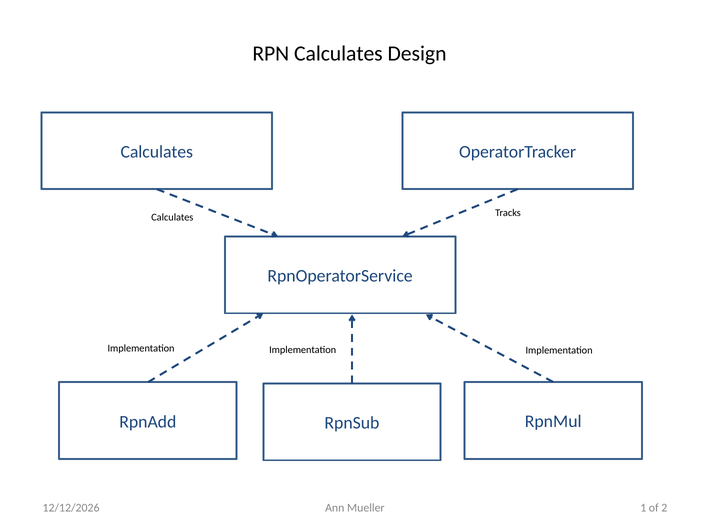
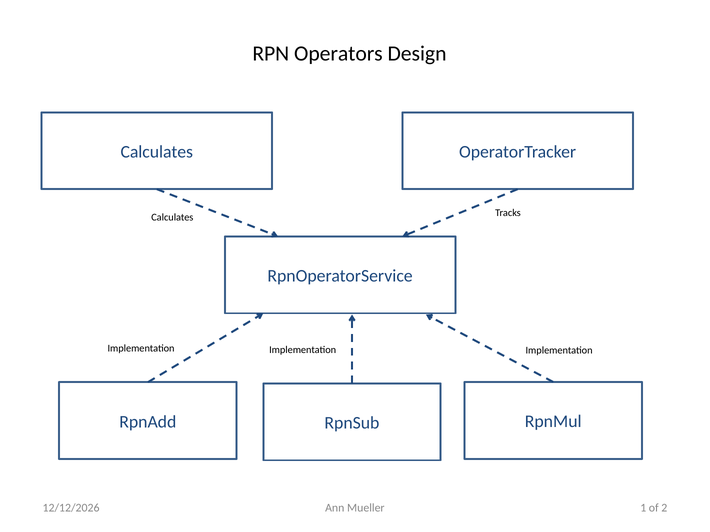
RPN Calculates: Calculates -> Operators (338, 54)
